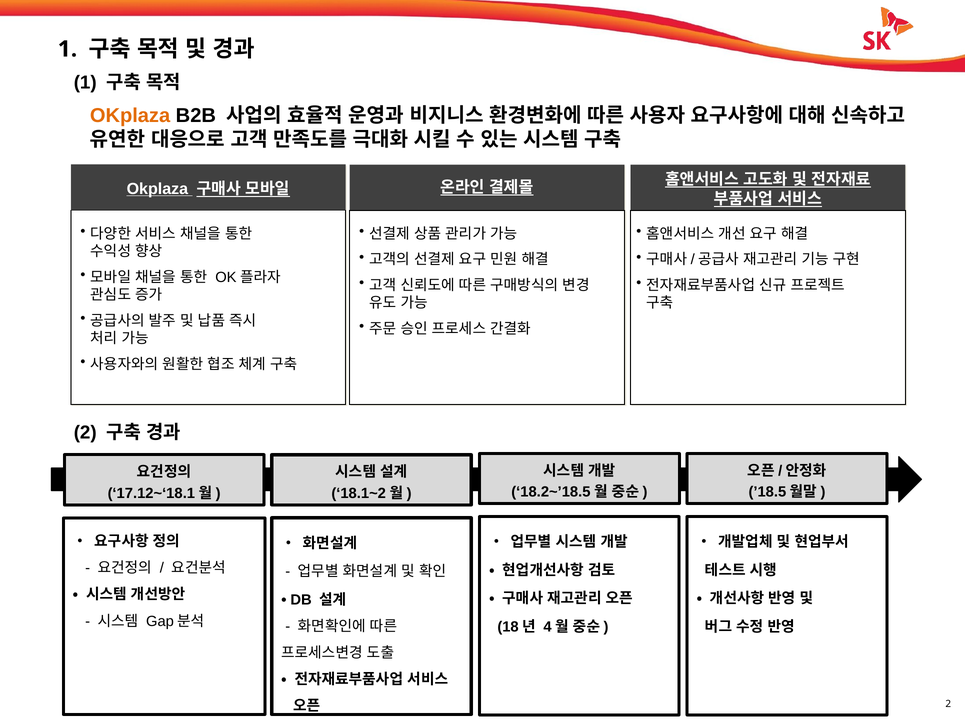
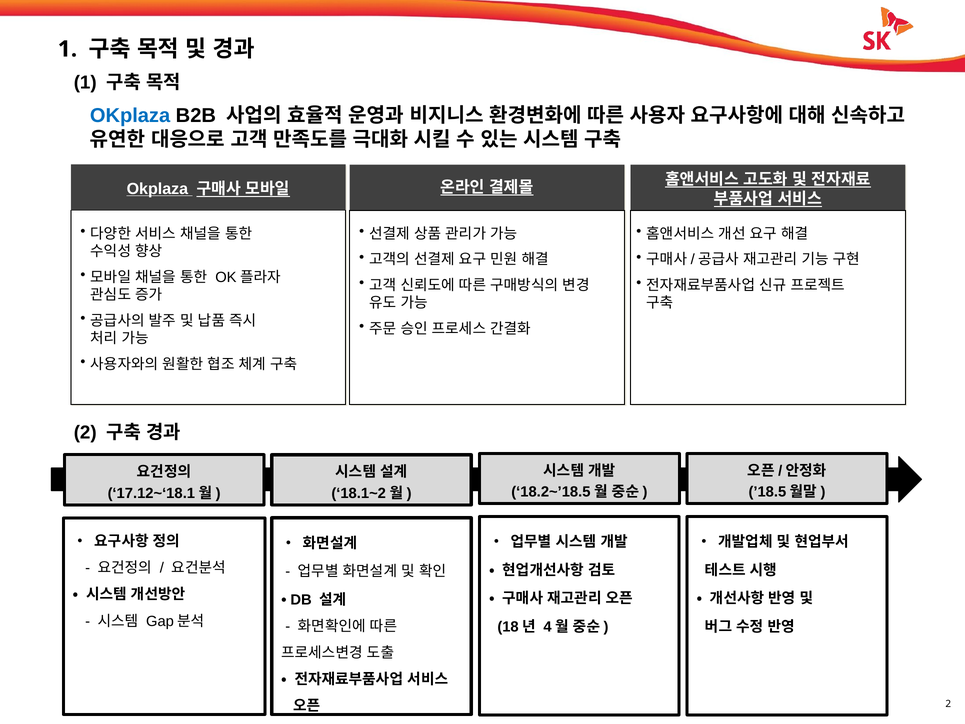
OKplaza colour: orange -> blue (130, 116)
